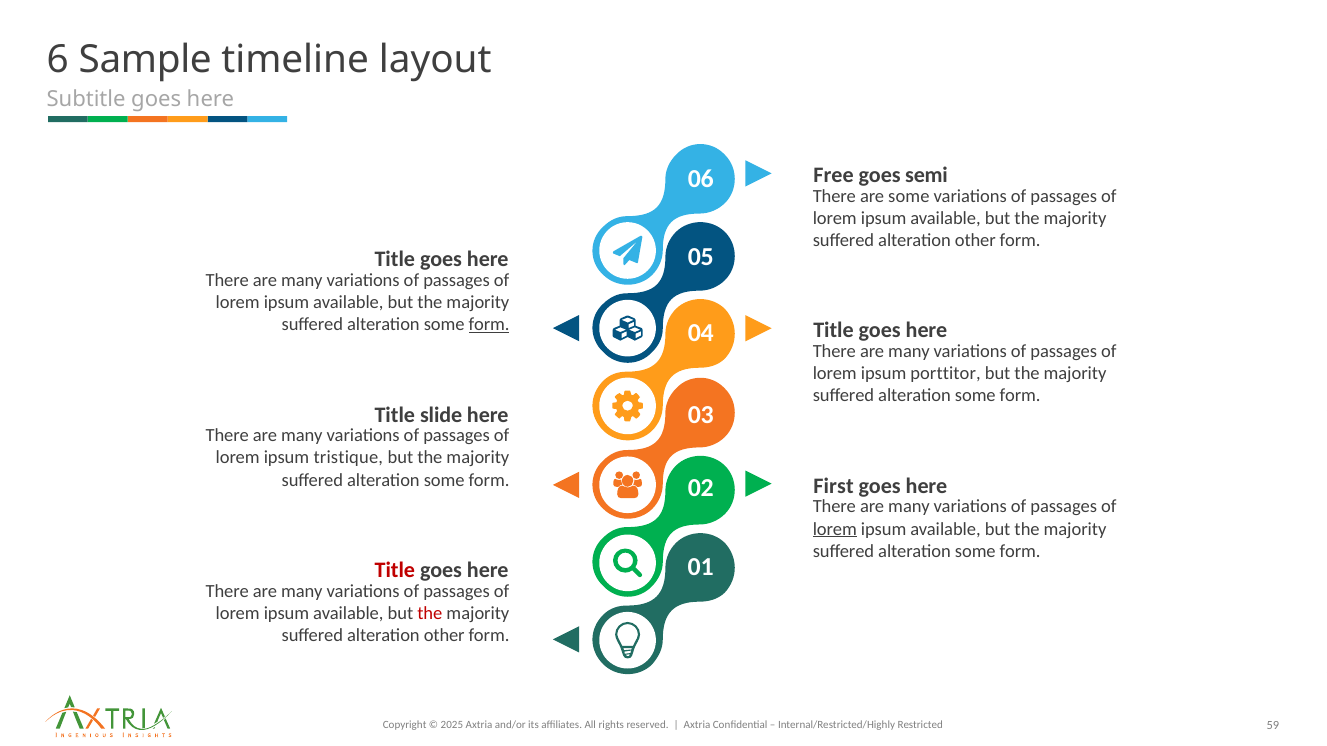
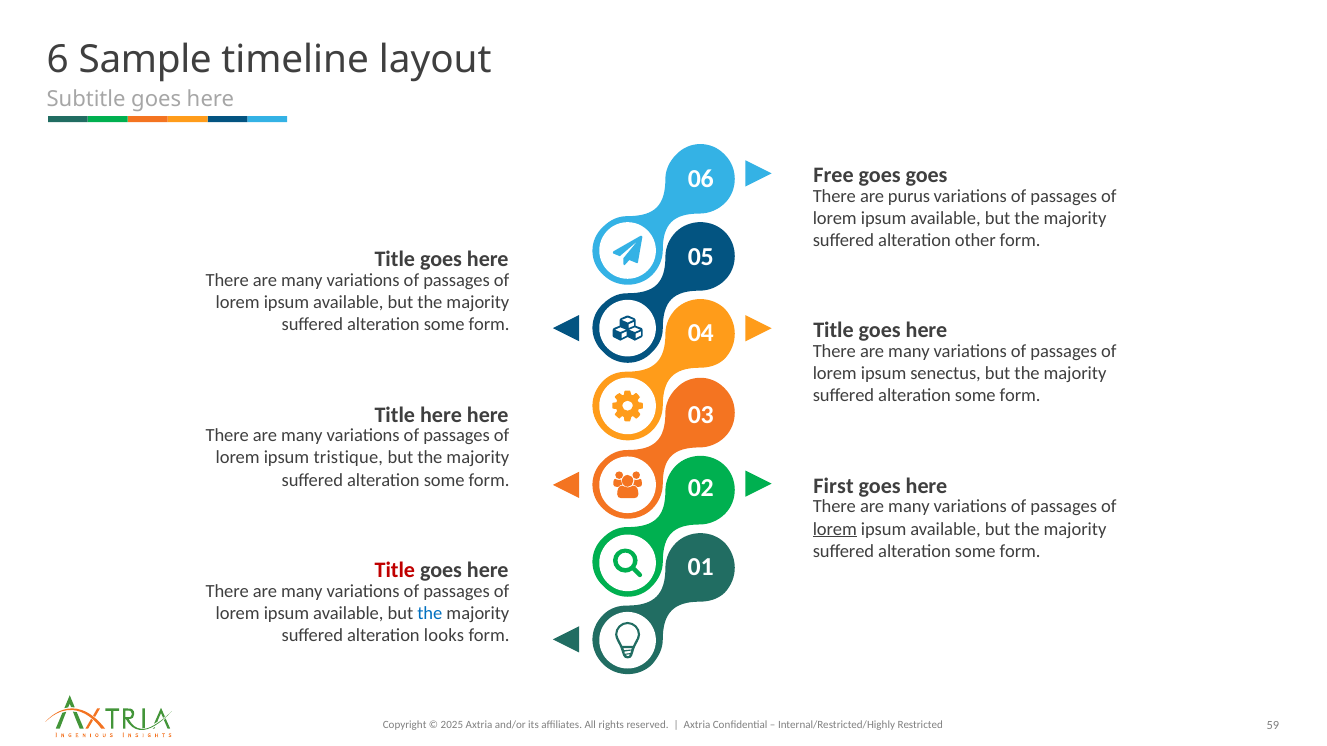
goes semi: semi -> goes (927, 175)
are some: some -> purus (909, 196)
form underline: present -> none (489, 325)
porttitor: porttitor -> senectus (946, 374)
Title slide: slide -> here (441, 415)
the colour: red -> blue (430, 614)
other: other -> looks (444, 636)
